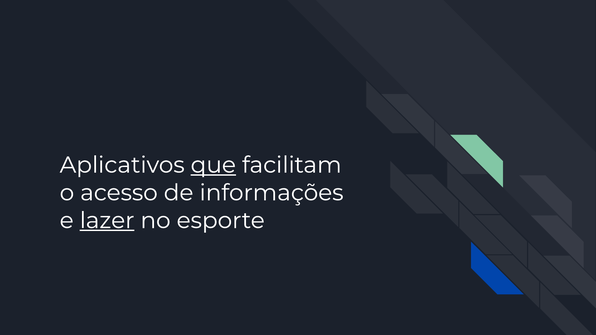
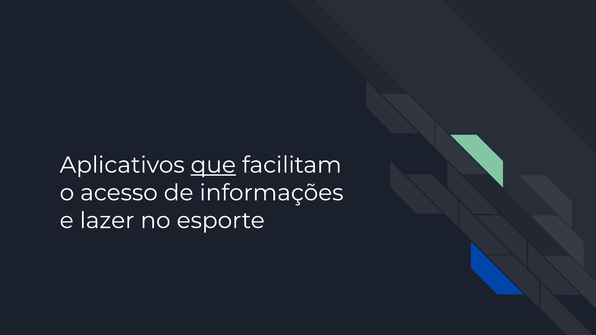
lazer underline: present -> none (107, 221)
